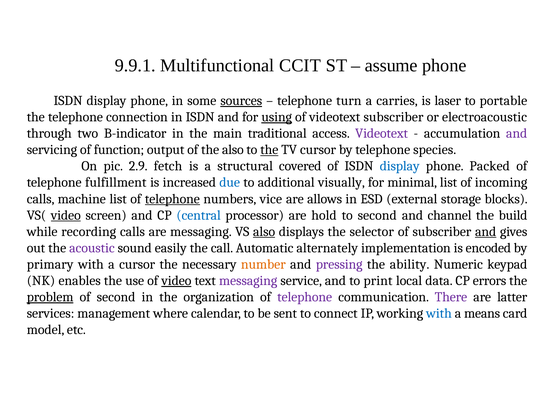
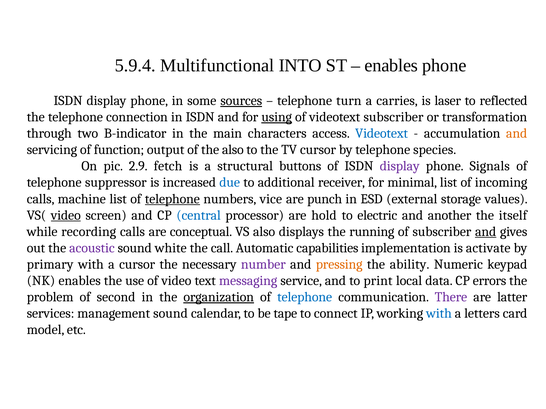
9.9.1: 9.9.1 -> 5.9.4 (135, 66)
CCIT: CCIT -> INTO (300, 66)
assume: assume -> enables (391, 66)
portable: portable -> reflected (504, 101)
electroacoustic: electroacoustic -> transformation (485, 117)
traditional: traditional -> characters (277, 134)
Videotext colour: purple -> blue (382, 134)
and colour: purple -> orange (517, 134)
the underline: present -> none (269, 150)
covered: covered -> buttons (300, 166)
display colour: blue -> purple (400, 166)
Packed: Packed -> Signals (490, 166)
fulfillment: fulfillment -> suppressor (116, 183)
visually: visually -> receiver (342, 183)
allows: allows -> punch (325, 199)
blocks: blocks -> values (506, 199)
to second: second -> electric (377, 215)
channel: channel -> another (450, 215)
build: build -> itself (513, 215)
are messaging: messaging -> conceptual (201, 232)
also underline: present -> none (264, 232)
selector: selector -> running (372, 232)
easily: easily -> white (171, 248)
alternately: alternately -> capabilities (327, 248)
encoded: encoded -> activate (488, 248)
number colour: orange -> purple (263, 265)
pressing colour: purple -> orange (339, 265)
video underline: present -> none (176, 281)
problem underline: present -> none (50, 297)
organization underline: none -> present (219, 297)
telephone colour: purple -> blue (305, 297)
management where: where -> sound (171, 314)
sent: sent -> tape (285, 314)
means: means -> letters (482, 314)
